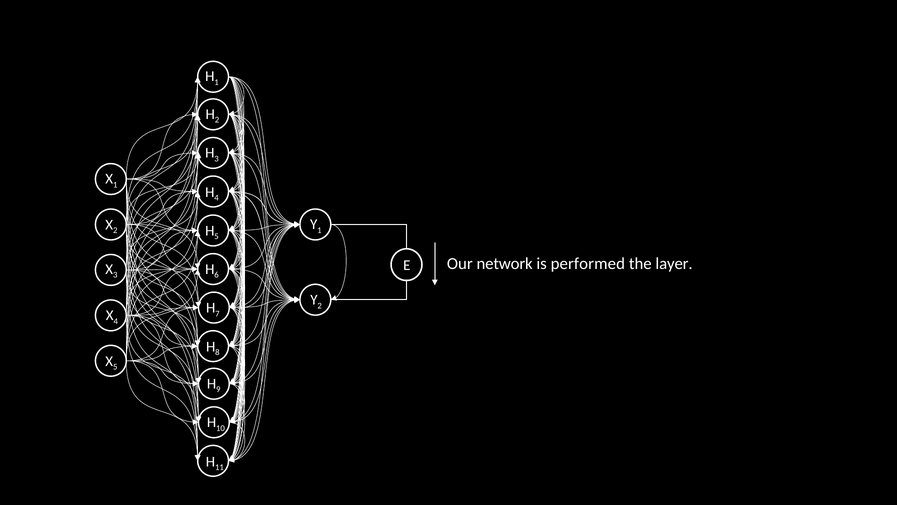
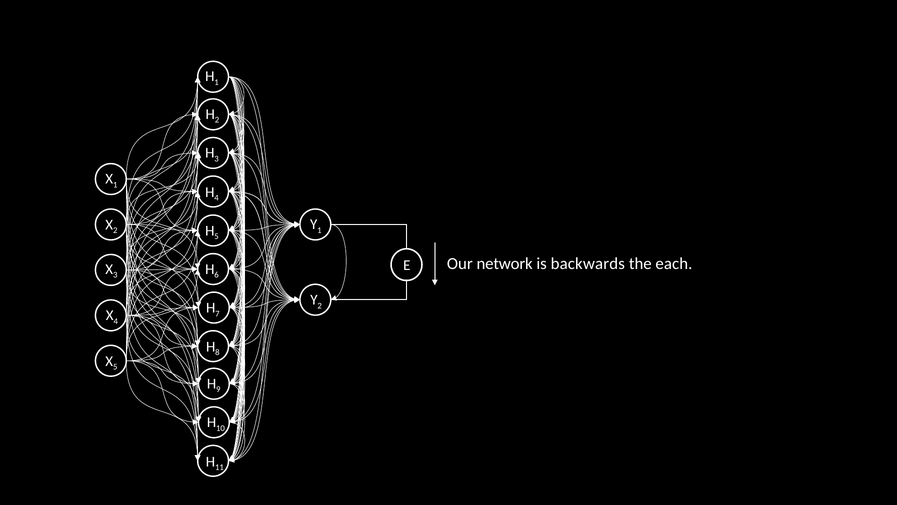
performed: performed -> backwards (588, 263)
layer: layer -> each (674, 263)
